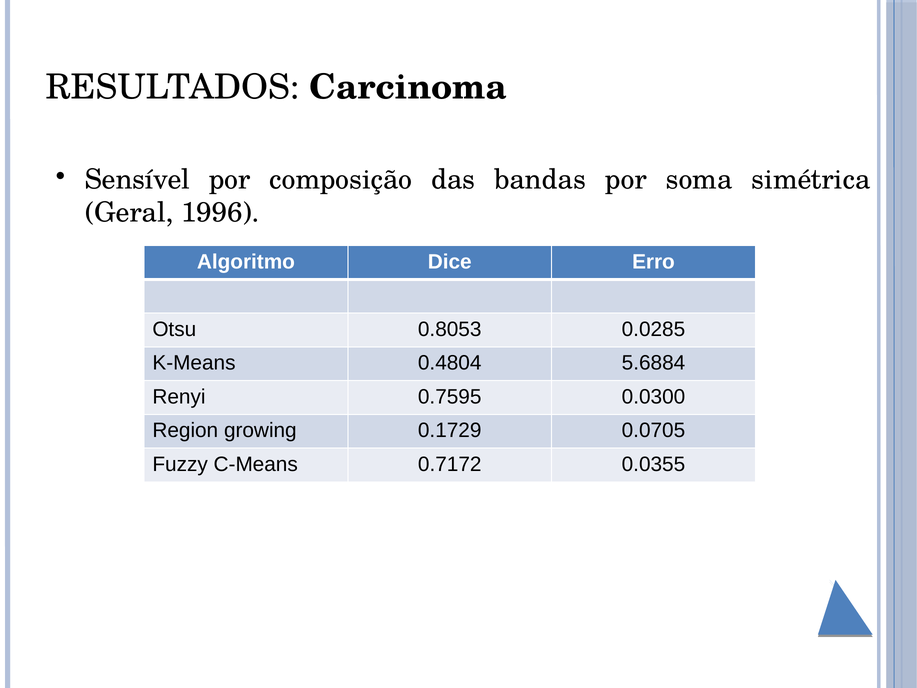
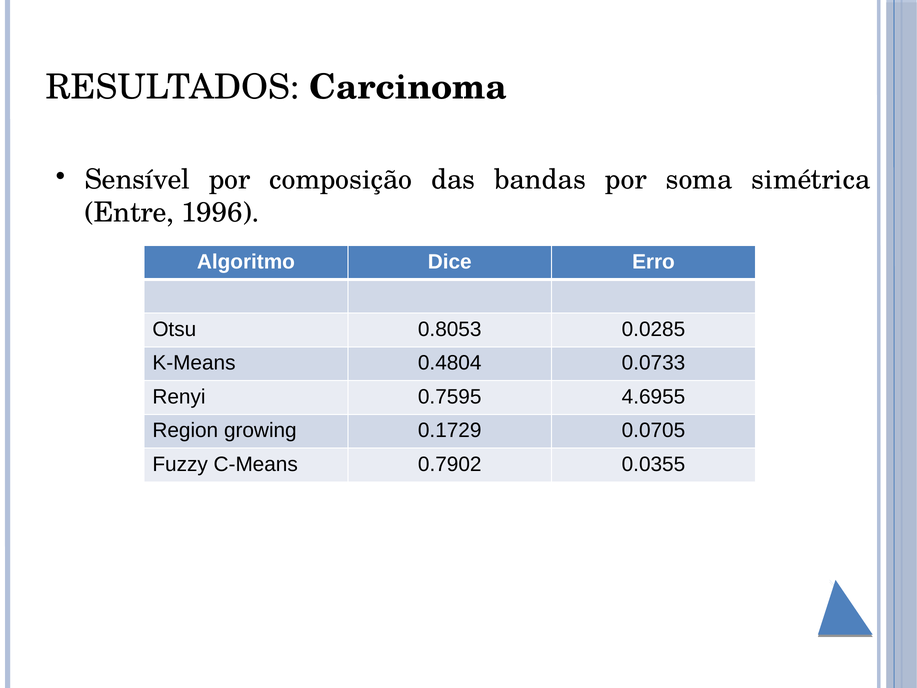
Geral: Geral -> Entre (129, 213)
5.6884: 5.6884 -> 0.0733 (654, 363)
0.0300: 0.0300 -> 4.6955 (654, 397)
0.7172: 0.7172 -> 0.7902 (450, 464)
